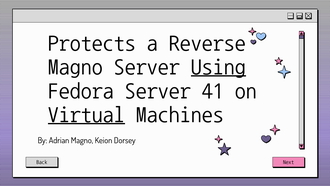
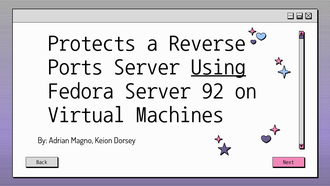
Magno: Magno -> Ports (75, 66)
41: 41 -> 92 (213, 90)
Virtual underline: present -> none (86, 114)
